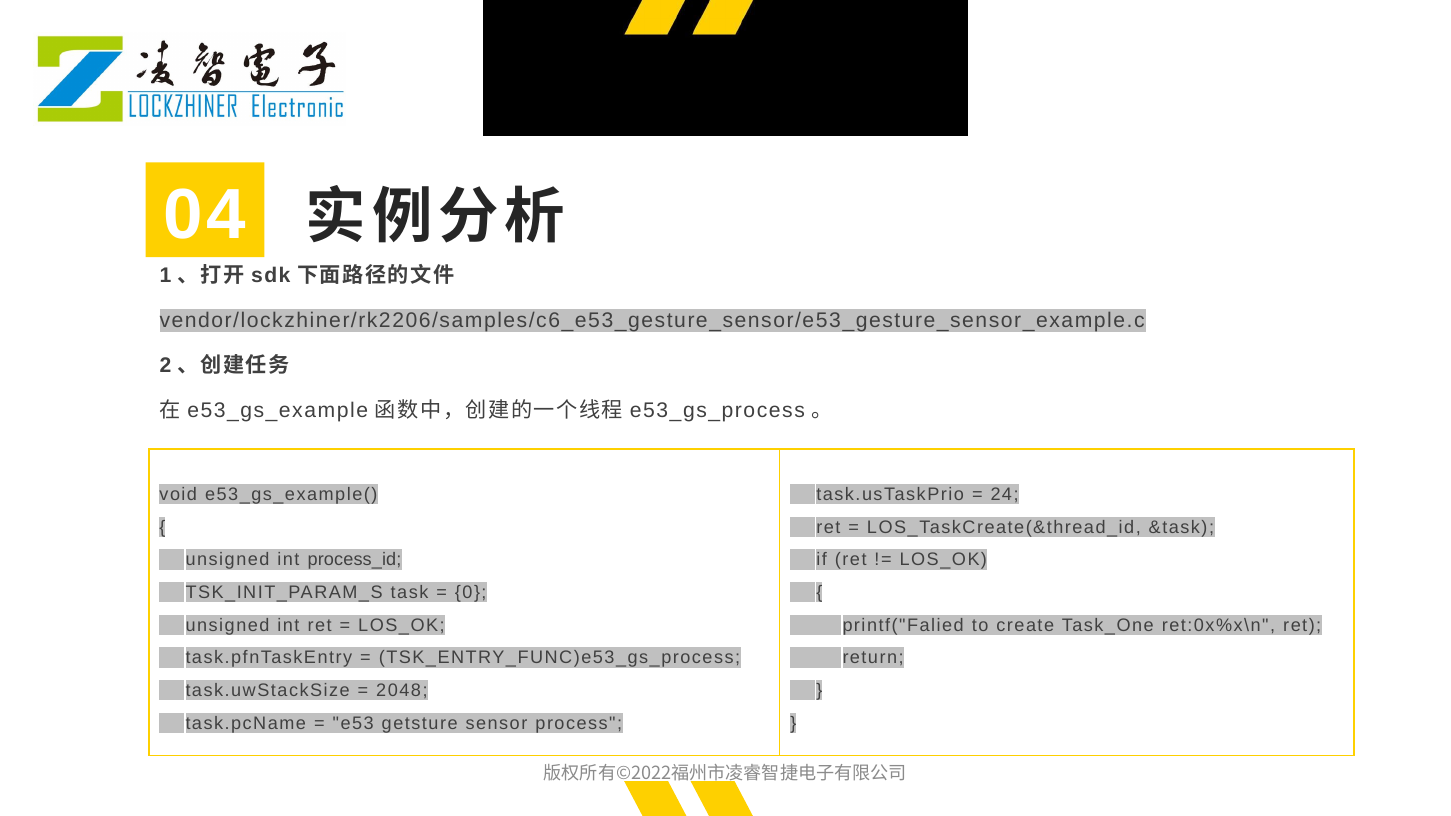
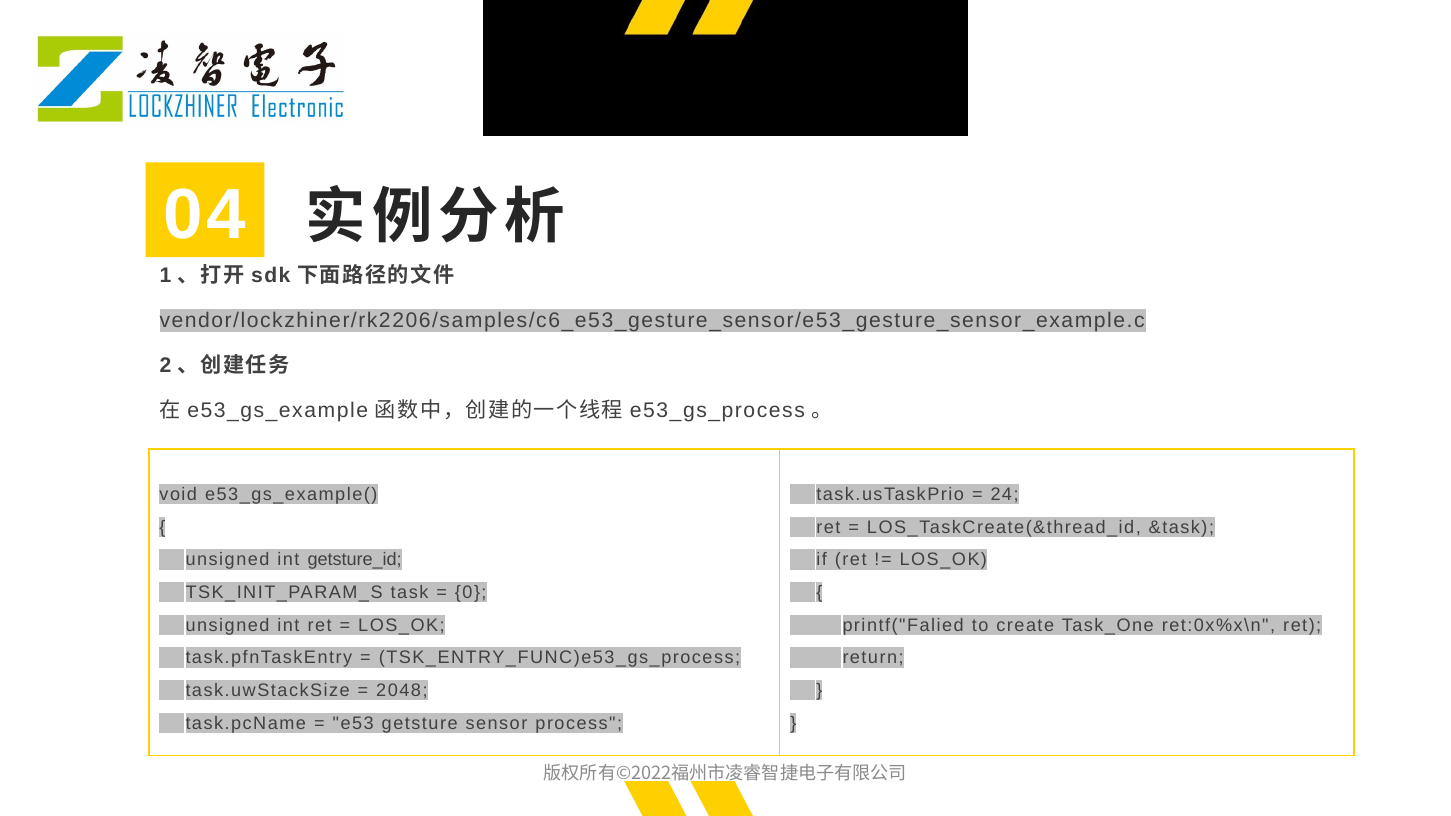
process_id: process_id -> getsture_id (355, 560)
